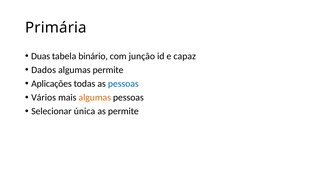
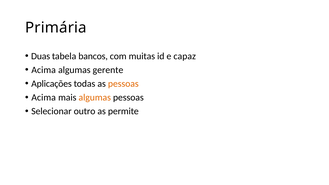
binário: binário -> bancos (93, 56)
junção: junção -> muitas (142, 56)
Dados: Dados -> Acima (44, 70)
algumas permite: permite -> gerente (108, 70)
pessoas colour: blue -> orange (123, 84)
Vários: Vários -> Acima (44, 98)
única: única -> outro (85, 111)
